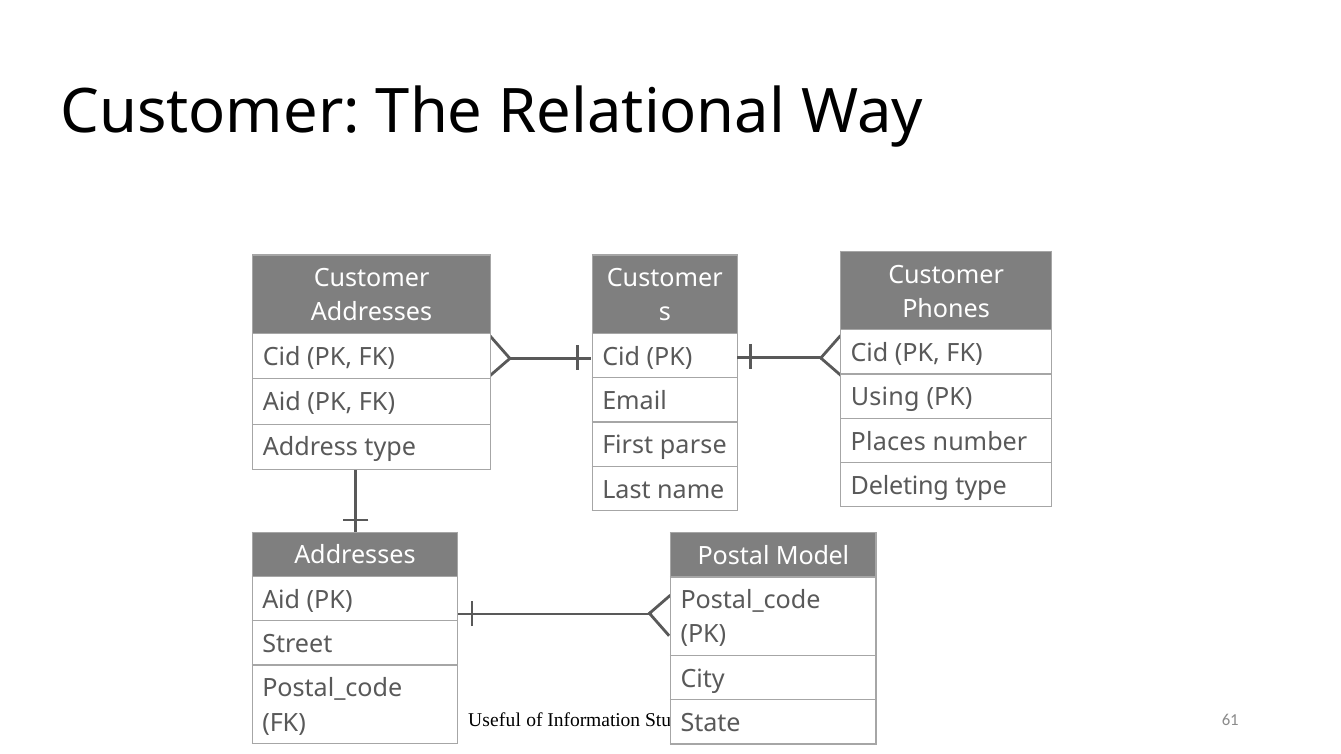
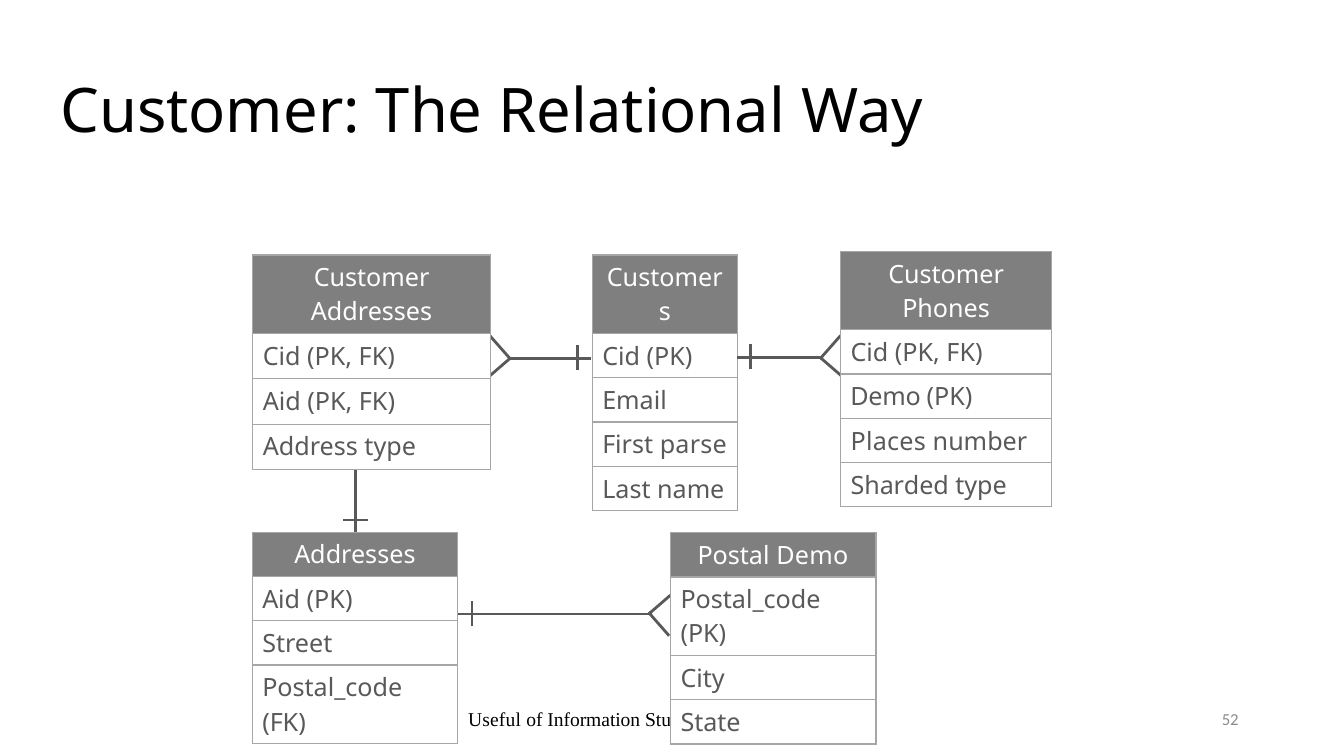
Using: Using -> Demo (886, 398)
Deleting: Deleting -> Sharded (900, 486)
Postal Model: Model -> Demo (812, 556)
61: 61 -> 52 (1230, 720)
